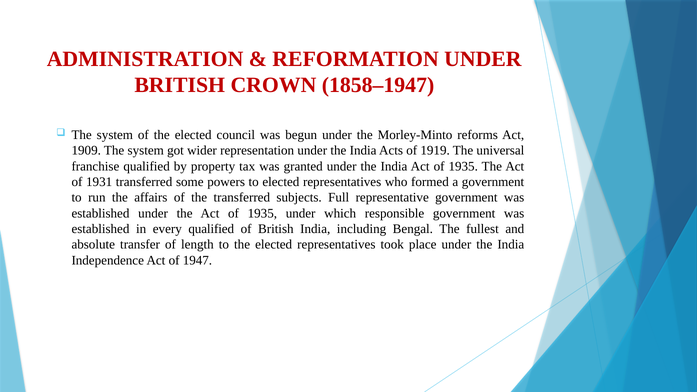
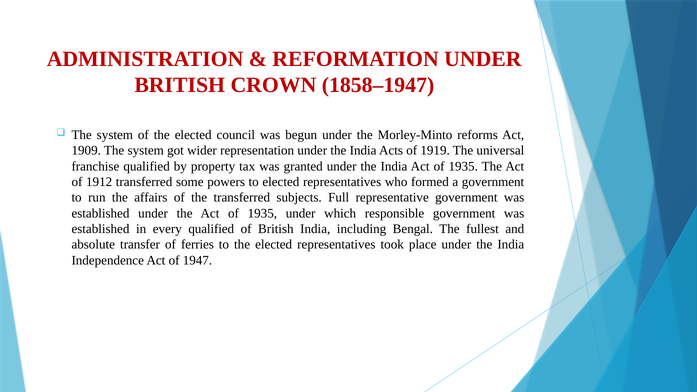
1931: 1931 -> 1912 (99, 182)
length: length -> ferries (197, 245)
